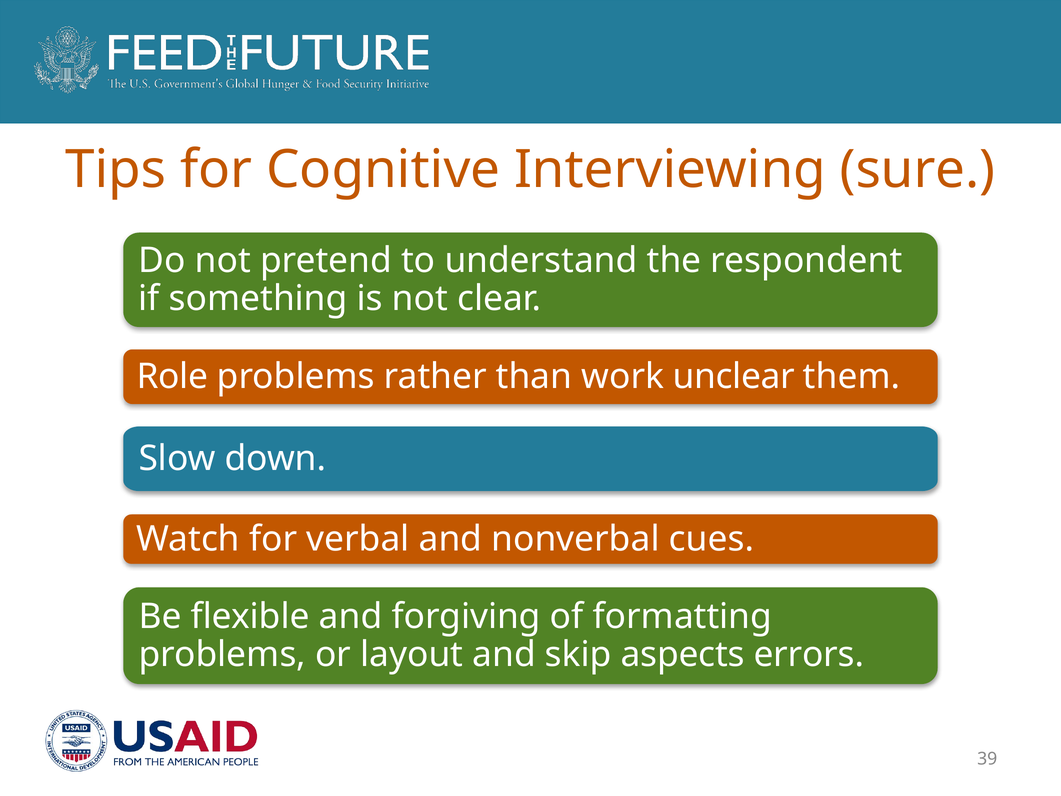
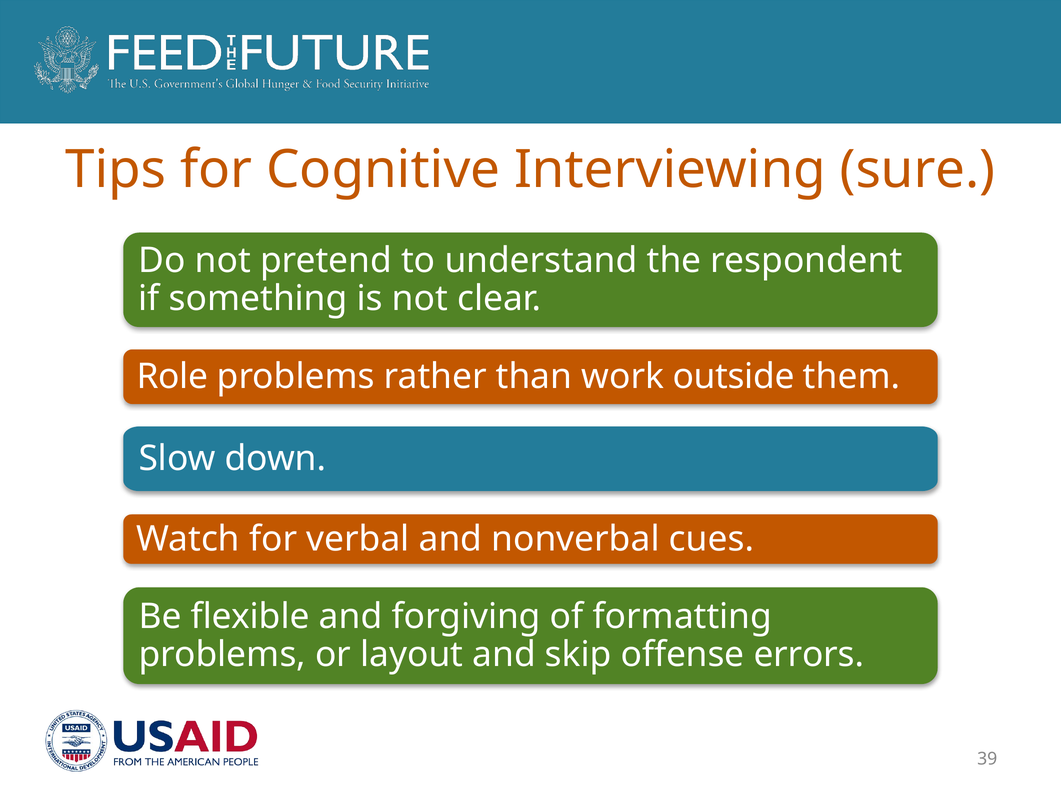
unclear: unclear -> outside (734, 376)
aspects: aspects -> offense (683, 654)
